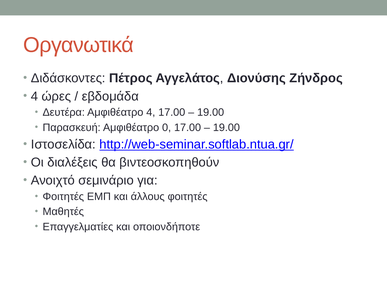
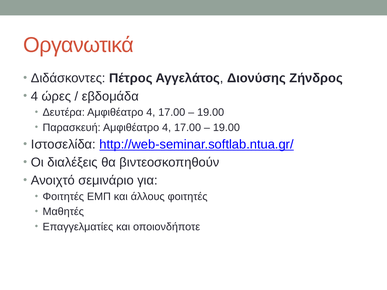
Παρασκευή Αμφιθέατρο 0: 0 -> 4 (167, 128)
